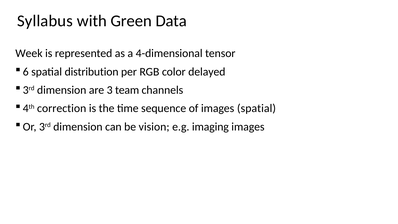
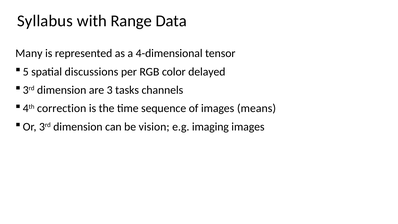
Green: Green -> Range (131, 21)
Week: Week -> Many (29, 53)
6: 6 -> 5 (26, 72)
distribution: distribution -> discussions (91, 72)
team: team -> tasks (127, 90)
images spatial: spatial -> means (256, 108)
